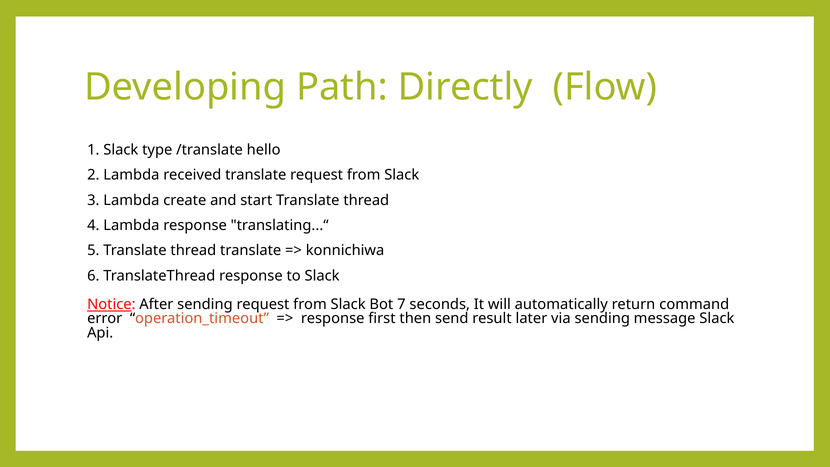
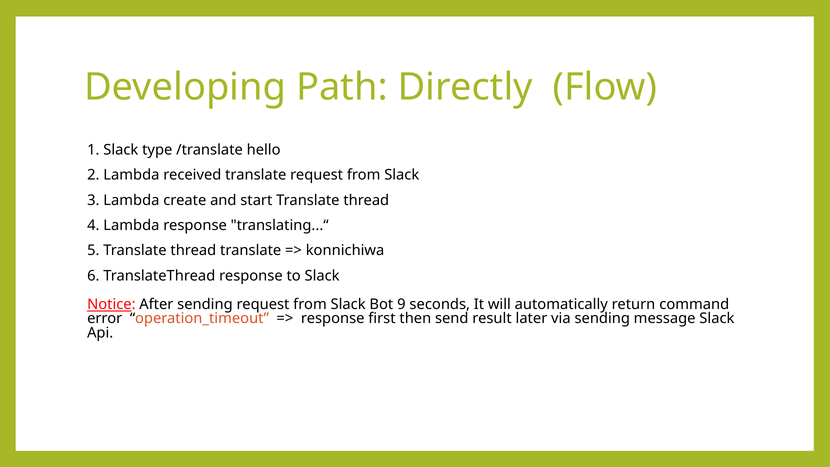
7: 7 -> 9 (401, 304)
